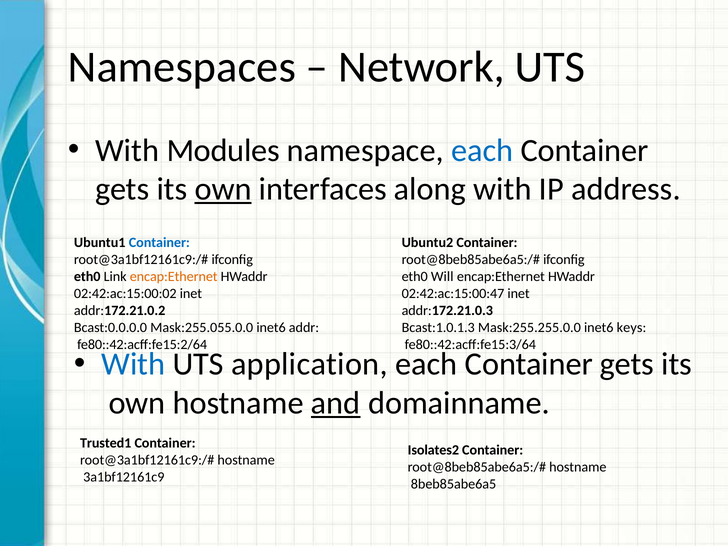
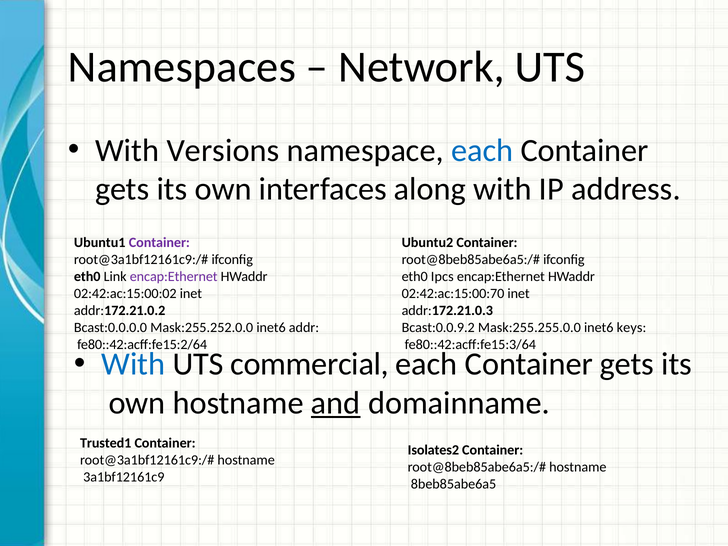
Modules: Modules -> Versions (223, 150)
own underline: present -> none (223, 189)
Container colour: blue -> purple (159, 243)
encap:Ethernet colour: orange -> purple (174, 277)
Will: Will -> Ipcs (442, 277)
02:42:ac:15:00:47: 02:42:ac:15:00:47 -> 02:42:ac:15:00:70 (453, 294)
Mask:255.055.0.0: Mask:255.055.0.0 -> Mask:255.252.0.0 (202, 328)
Bcast:1.0.1.3: Bcast:1.0.1.3 -> Bcast:0.0.9.2 (438, 328)
application: application -> commercial (310, 364)
